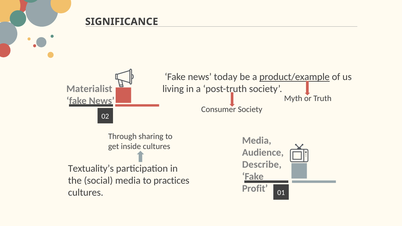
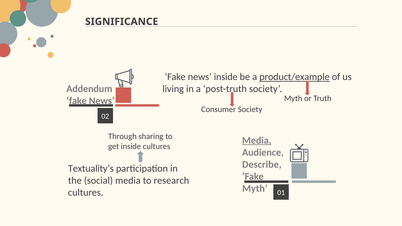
news today: today -> inside (226, 77)
Materialist: Materialist -> Addendum (89, 89)
Media underline: none -> present (257, 140)
practices: practices -> research (171, 181)
Profit: Profit -> Myth (255, 189)
